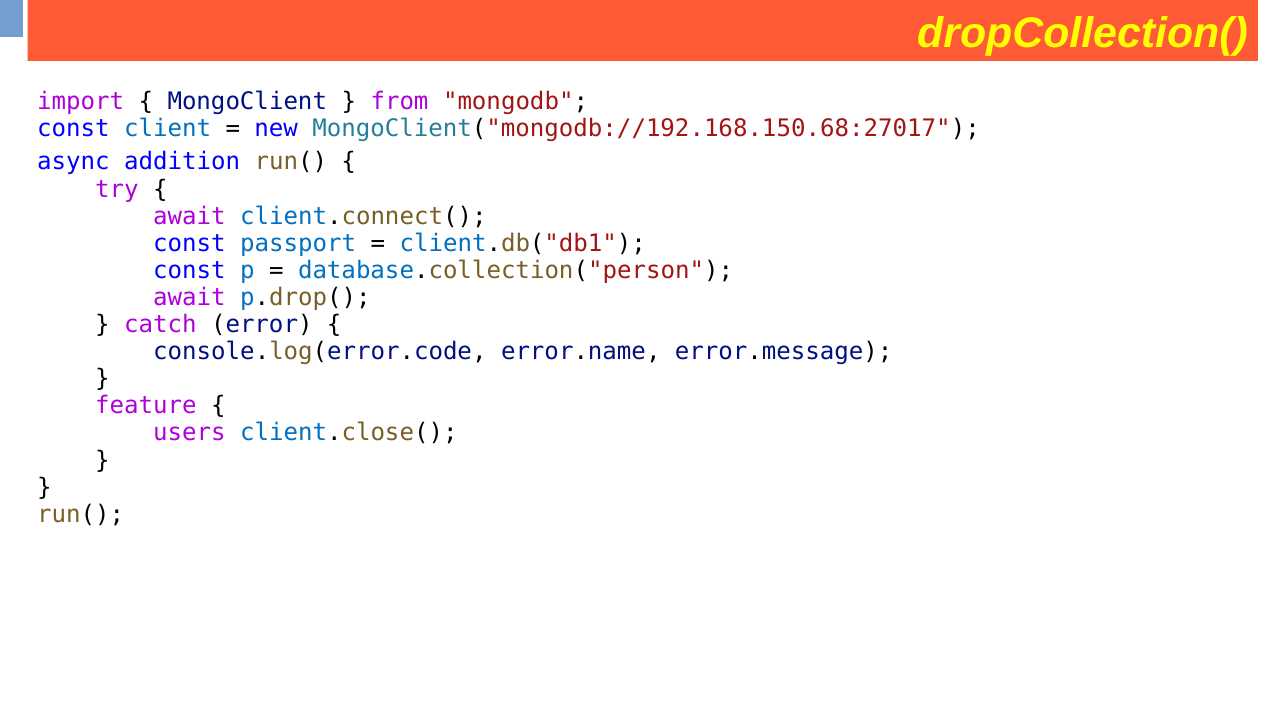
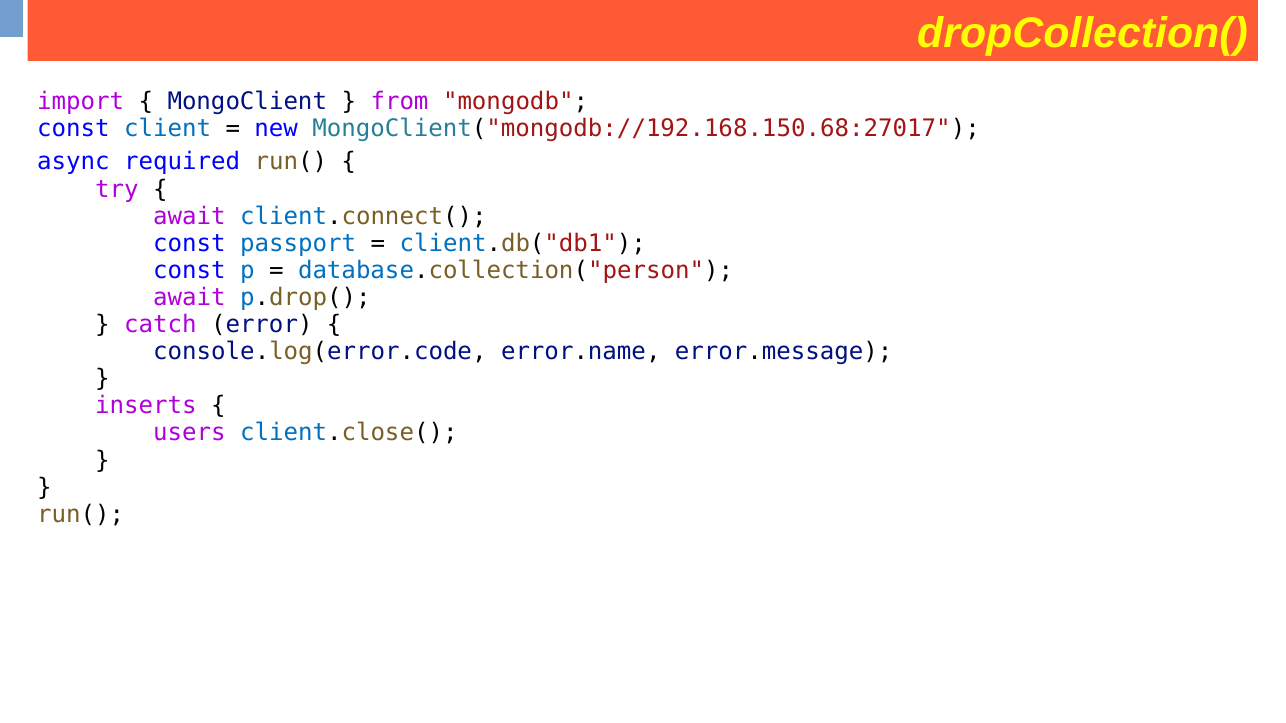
addition: addition -> required (182, 162)
feature: feature -> inserts (146, 406)
